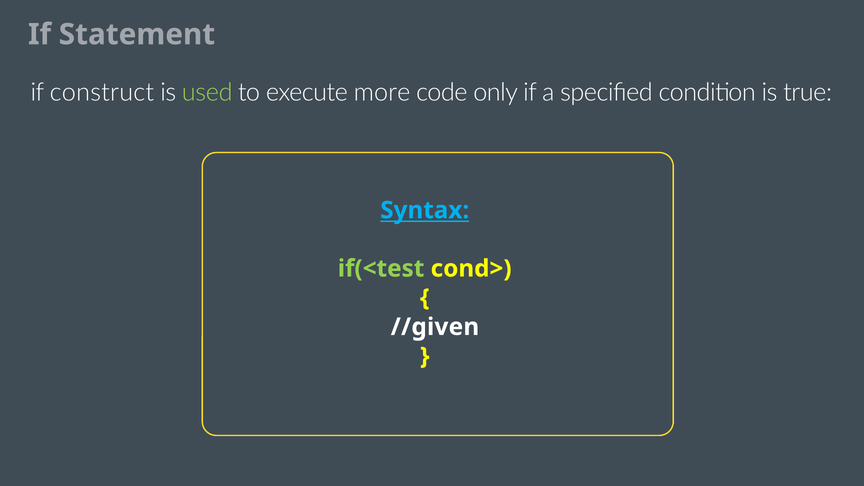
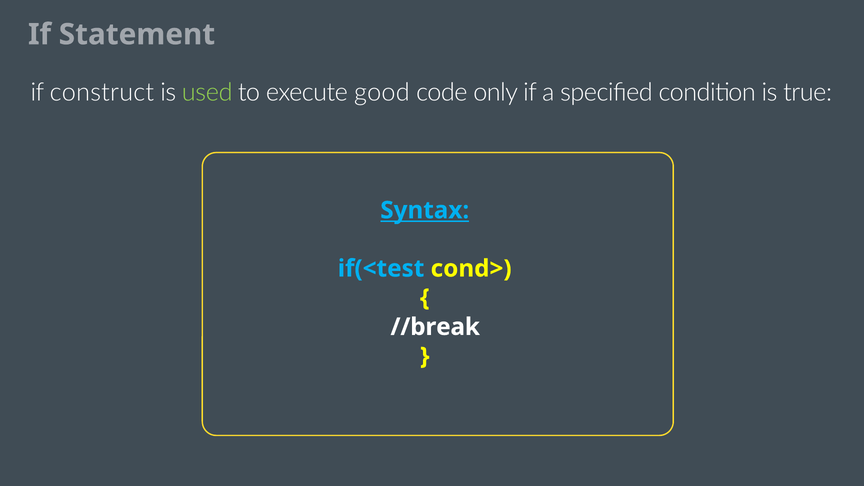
more: more -> good (382, 92)
if(<test colour: light green -> light blue (381, 269)
//given: //given -> //break (435, 327)
